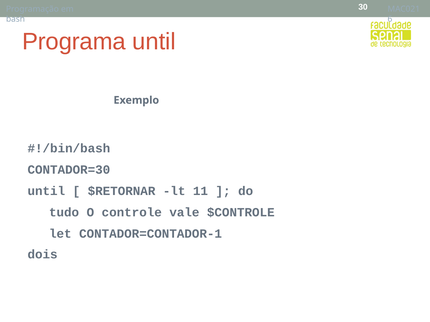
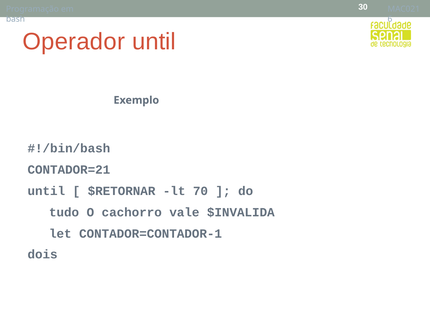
Programa: Programa -> Operador (74, 42)
CONTADOR=30: CONTADOR=30 -> CONTADOR=21 (69, 170)
11: 11 -> 70 (200, 191)
controle: controle -> cachorro (132, 213)
$CONTROLE: $CONTROLE -> $INVALIDA (241, 213)
